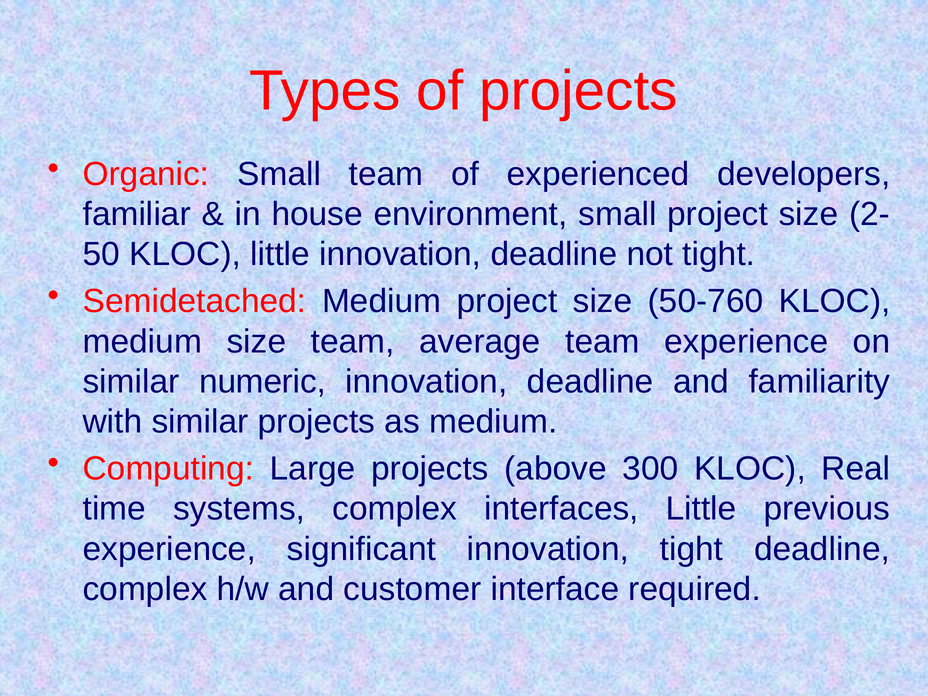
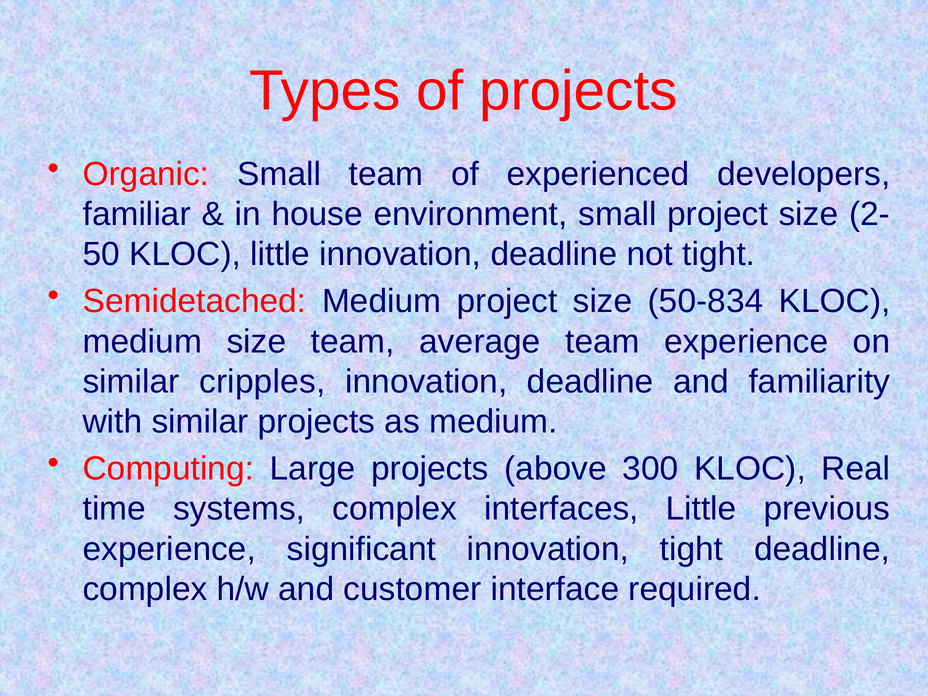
50-760: 50-760 -> 50-834 (706, 301)
numeric: numeric -> cripples (262, 382)
